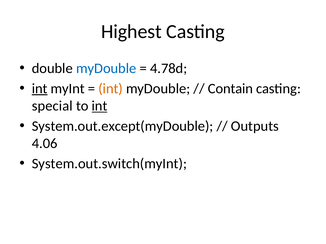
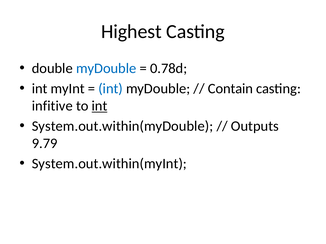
4.78d: 4.78d -> 0.78d (169, 68)
int underline: present -> none (40, 89)
int colour: orange -> blue (111, 89)
special: special -> infitive (52, 106)
System.out.except(myDouble: System.out.except(myDouble -> System.out.within(myDouble (122, 126)
4.06: 4.06 -> 9.79 (45, 144)
System.out.switch(myInt: System.out.switch(myInt -> System.out.within(myInt (109, 164)
